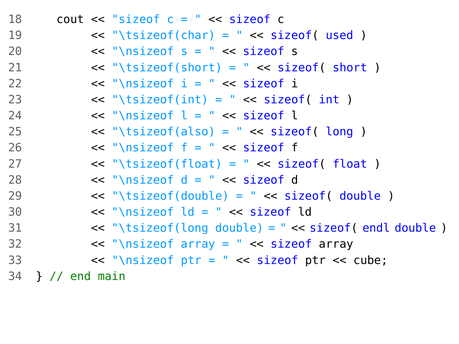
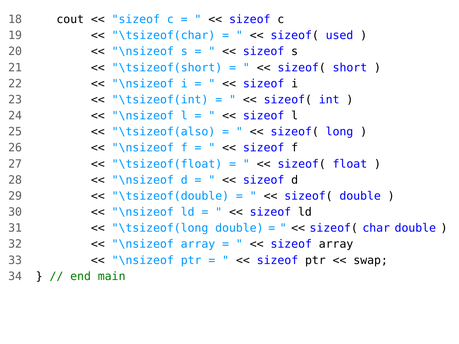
endl: endl -> char (376, 228)
cube: cube -> swap (371, 260)
